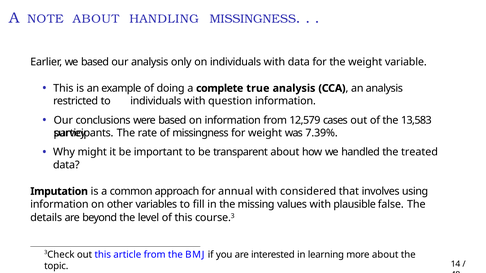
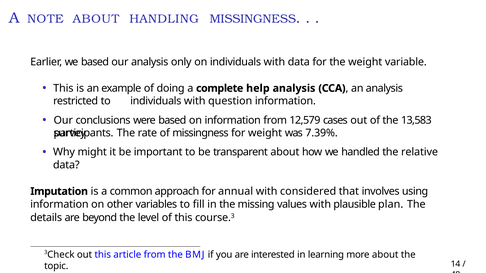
true: true -> help (258, 88)
treated: treated -> relative (420, 152)
false: false -> plan (391, 205)
